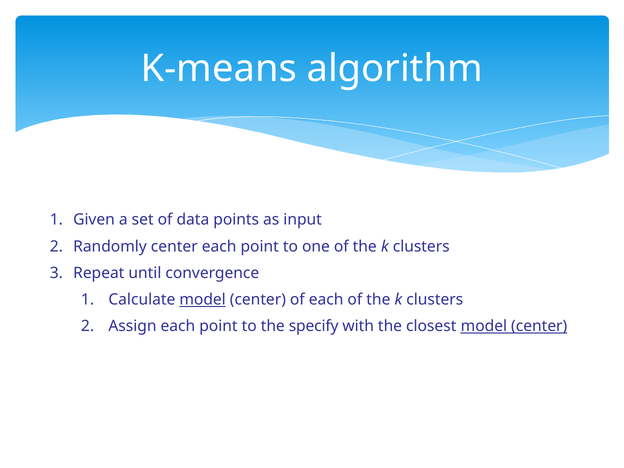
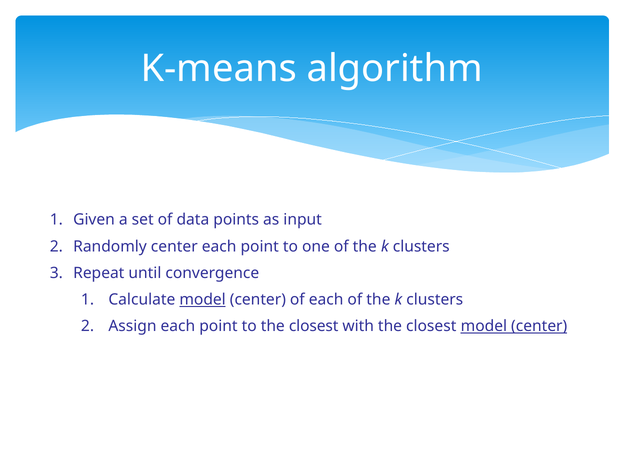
to the specify: specify -> closest (314, 326)
